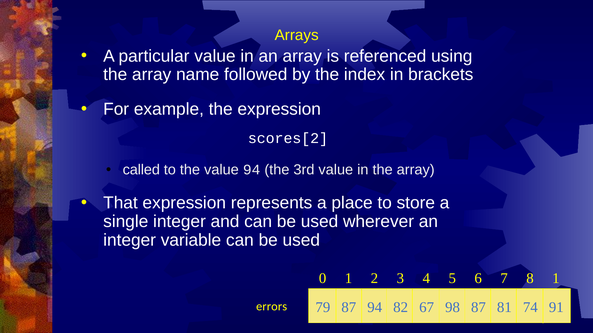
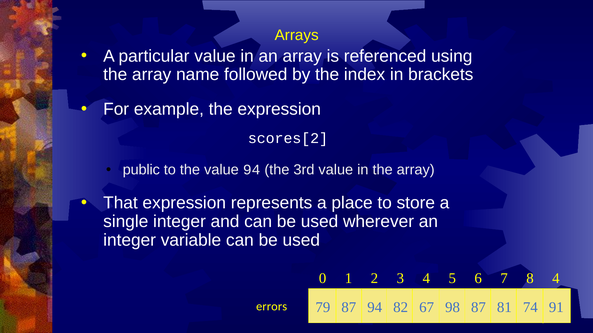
called: called -> public (141, 170)
8 1: 1 -> 4 (556, 279)
